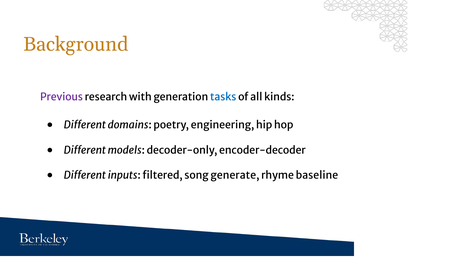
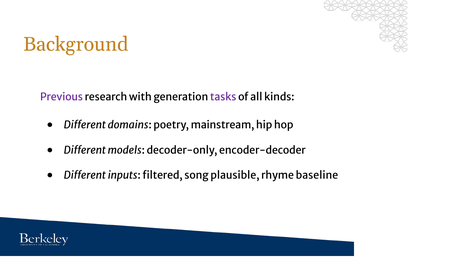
tasks colour: blue -> purple (223, 97)
engineering: engineering -> mainstream (223, 125)
generate: generate -> plausible (235, 175)
